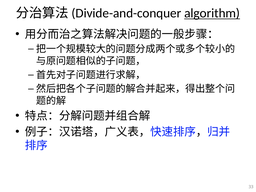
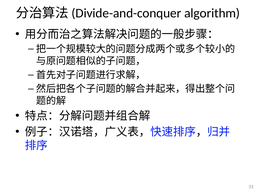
algorithm underline: present -> none (212, 13)
